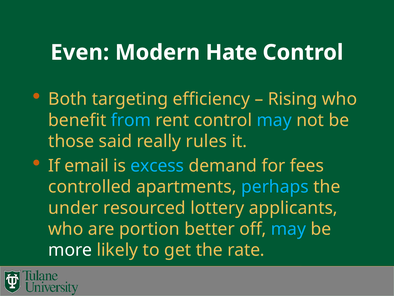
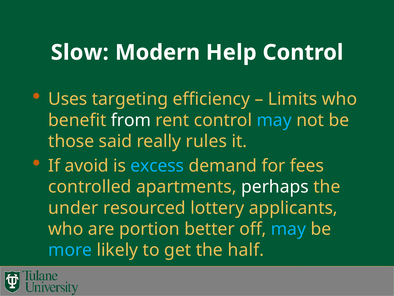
Even: Even -> Slow (80, 52)
Hate: Hate -> Help (231, 52)
Both: Both -> Uses (68, 99)
Rising: Rising -> Limits (293, 99)
from colour: light blue -> white (131, 120)
email: email -> avoid (87, 166)
perhaps colour: light blue -> white (275, 187)
more colour: white -> light blue (70, 250)
rate: rate -> half (246, 250)
